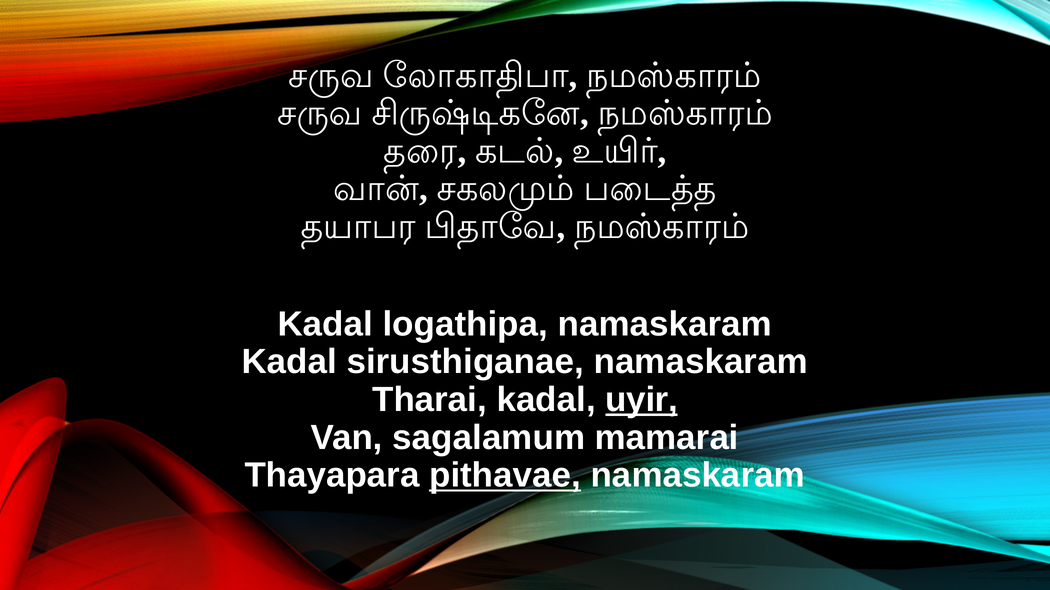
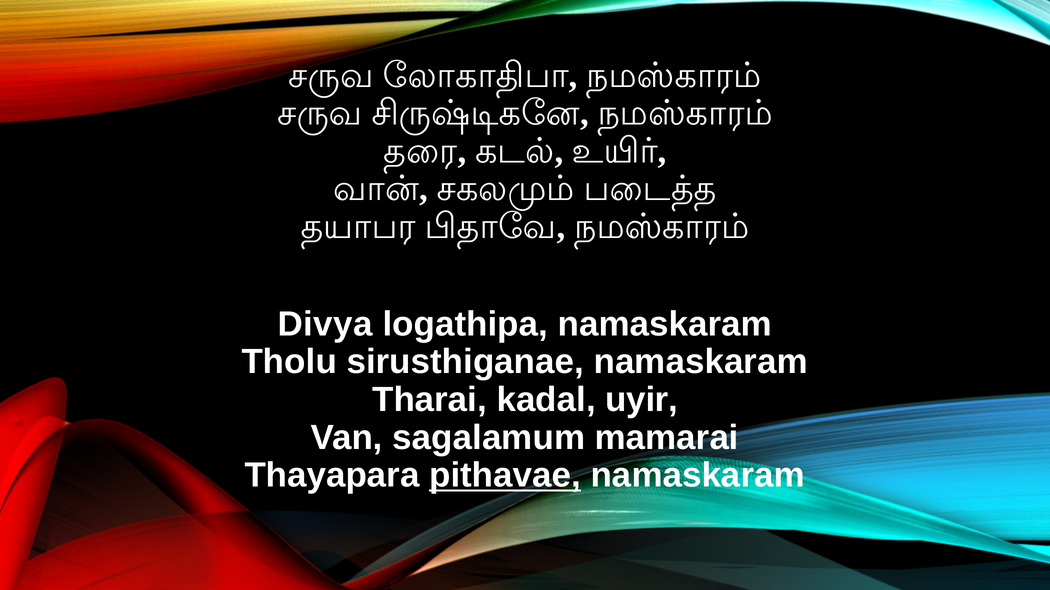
Kadal: Kadal -> Divya (325, 324)
Kadal: Kadal -> Tholu (289, 362)
uyir underline: present -> none (642, 400)
